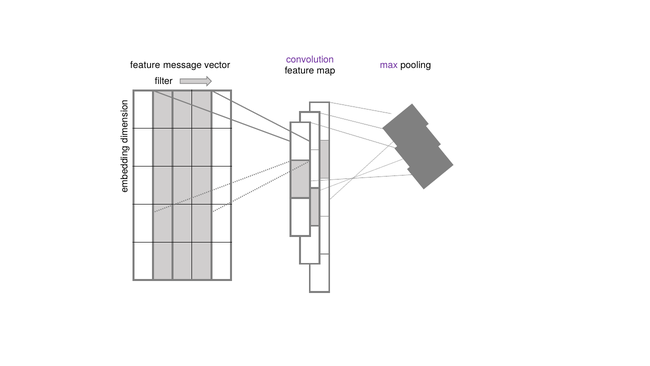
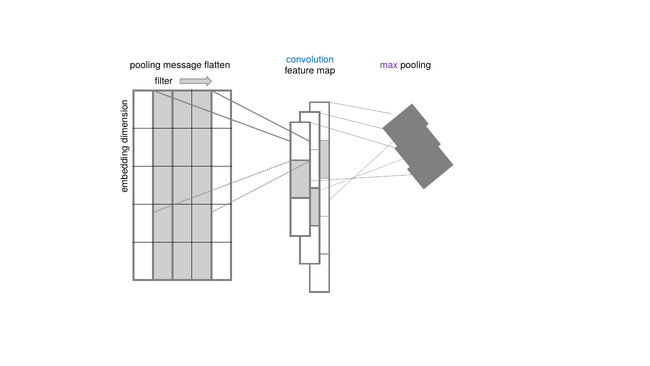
convolution colour: purple -> blue (310, 59)
feature: feature -> pooling (145, 65)
vector: vector -> flatten (217, 65)
